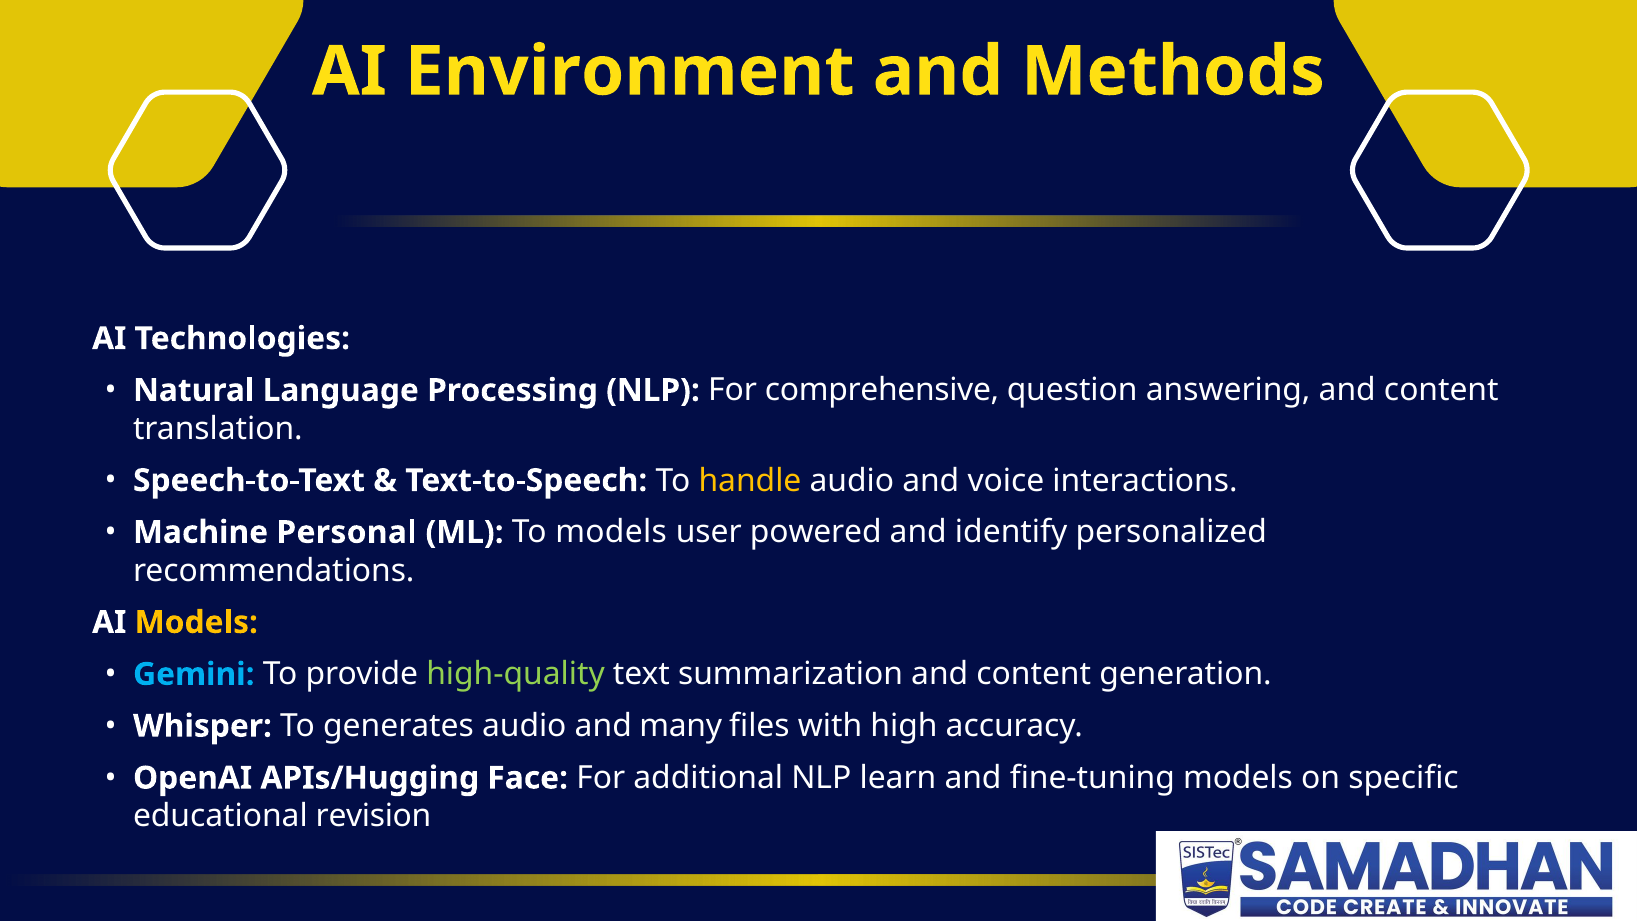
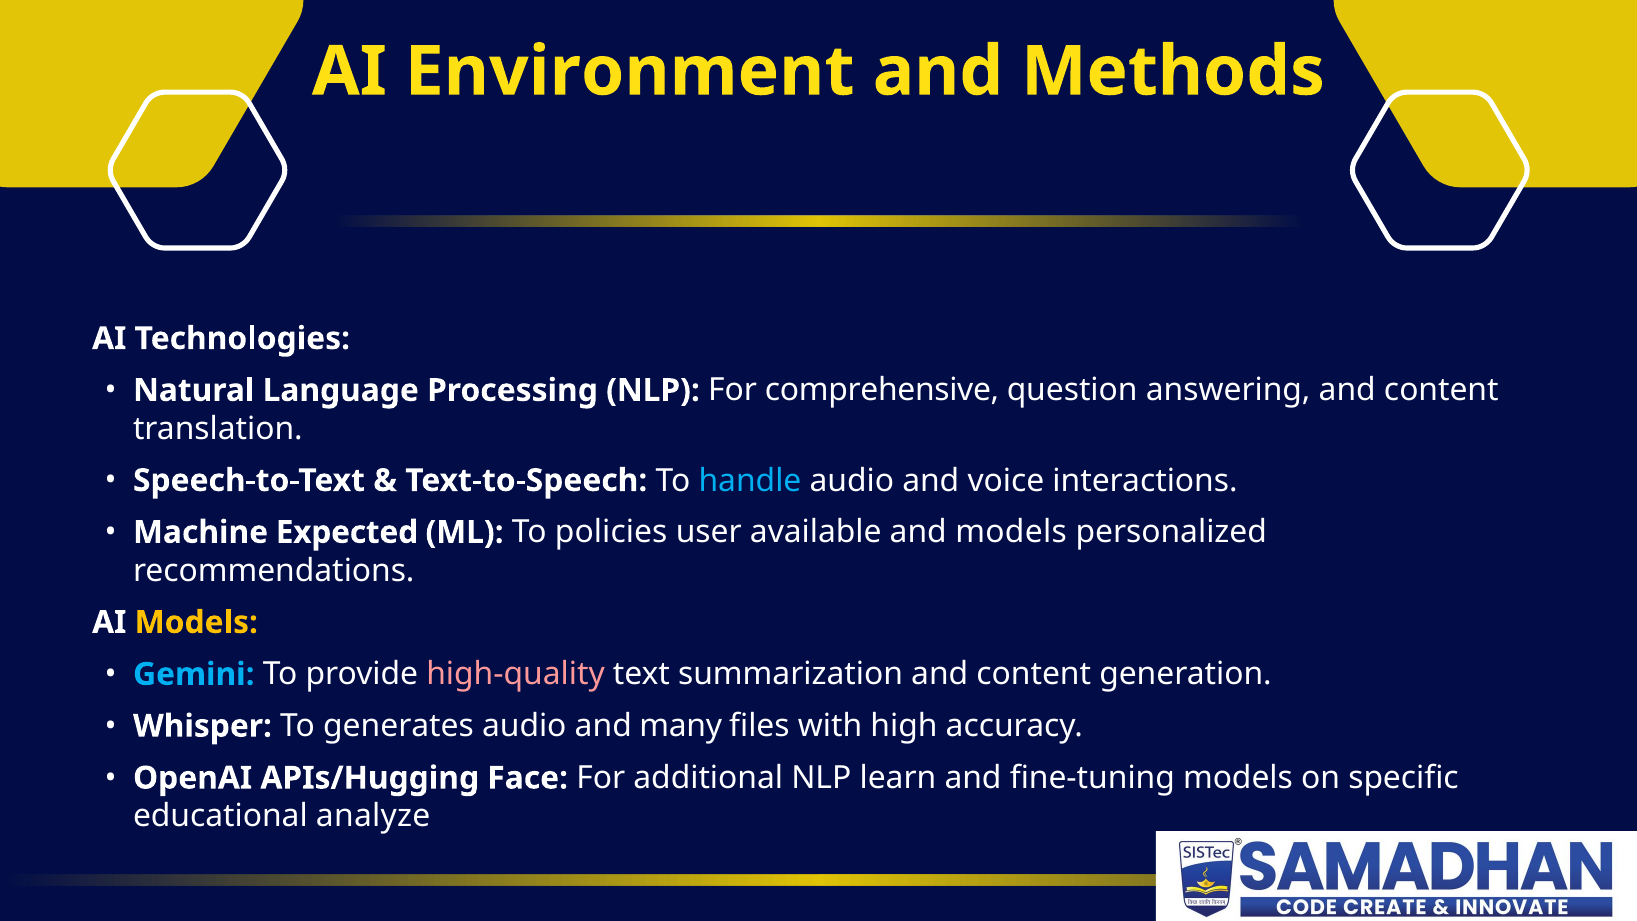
handle colour: yellow -> light blue (750, 480)
Personal: Personal -> Expected (347, 532)
To models: models -> policies (611, 532)
powered: powered -> available (816, 532)
and identify: identify -> models (1011, 532)
high-quality colour: light green -> pink (516, 674)
revision: revision -> analyze (373, 816)
